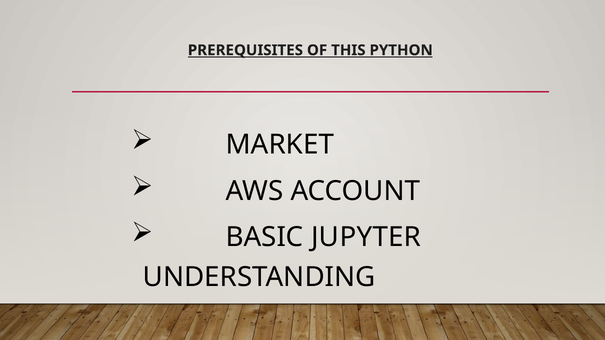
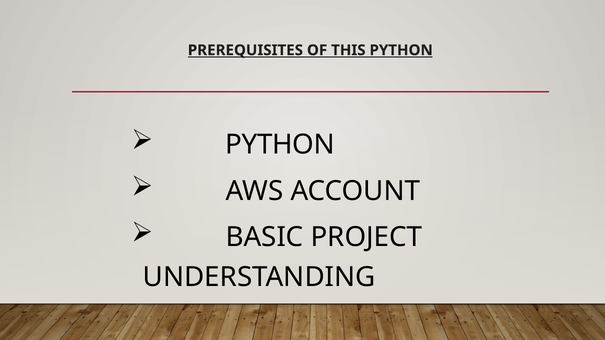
MARKET: MARKET -> PYTHON (280, 145)
JUPYTER: JUPYTER -> PROJECT (366, 237)
